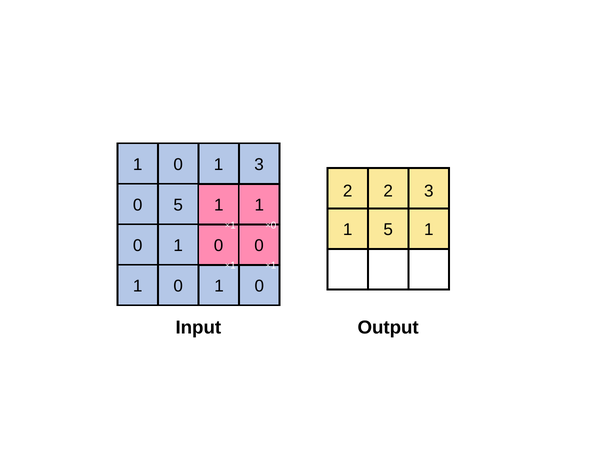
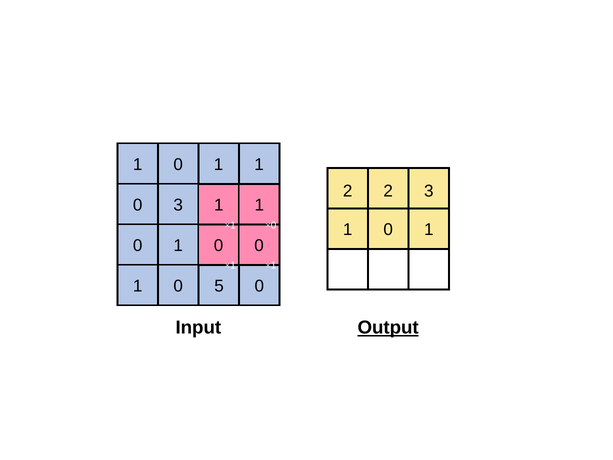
3: 3 -> 1 (259, 164)
0 5: 5 -> 3 (178, 205)
5: 5 -> 0 (388, 230)
0 1: 1 -> 5 (219, 286)
Output underline: none -> present (388, 327)
